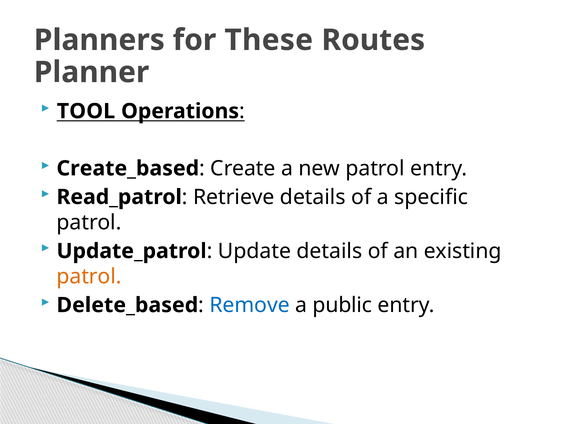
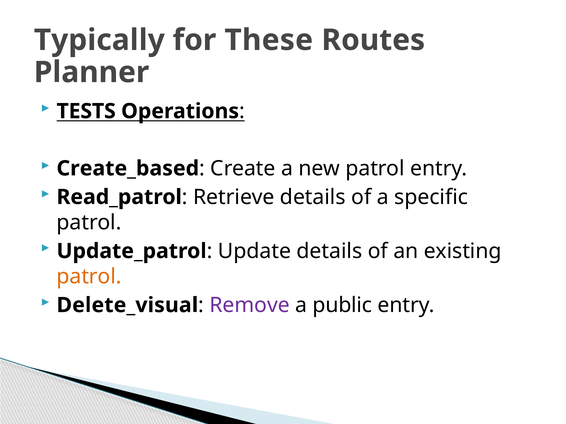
Planners: Planners -> Typically (99, 40)
TOOL: TOOL -> TESTS (86, 111)
Delete_based: Delete_based -> Delete_visual (127, 305)
Remove colour: blue -> purple (250, 305)
